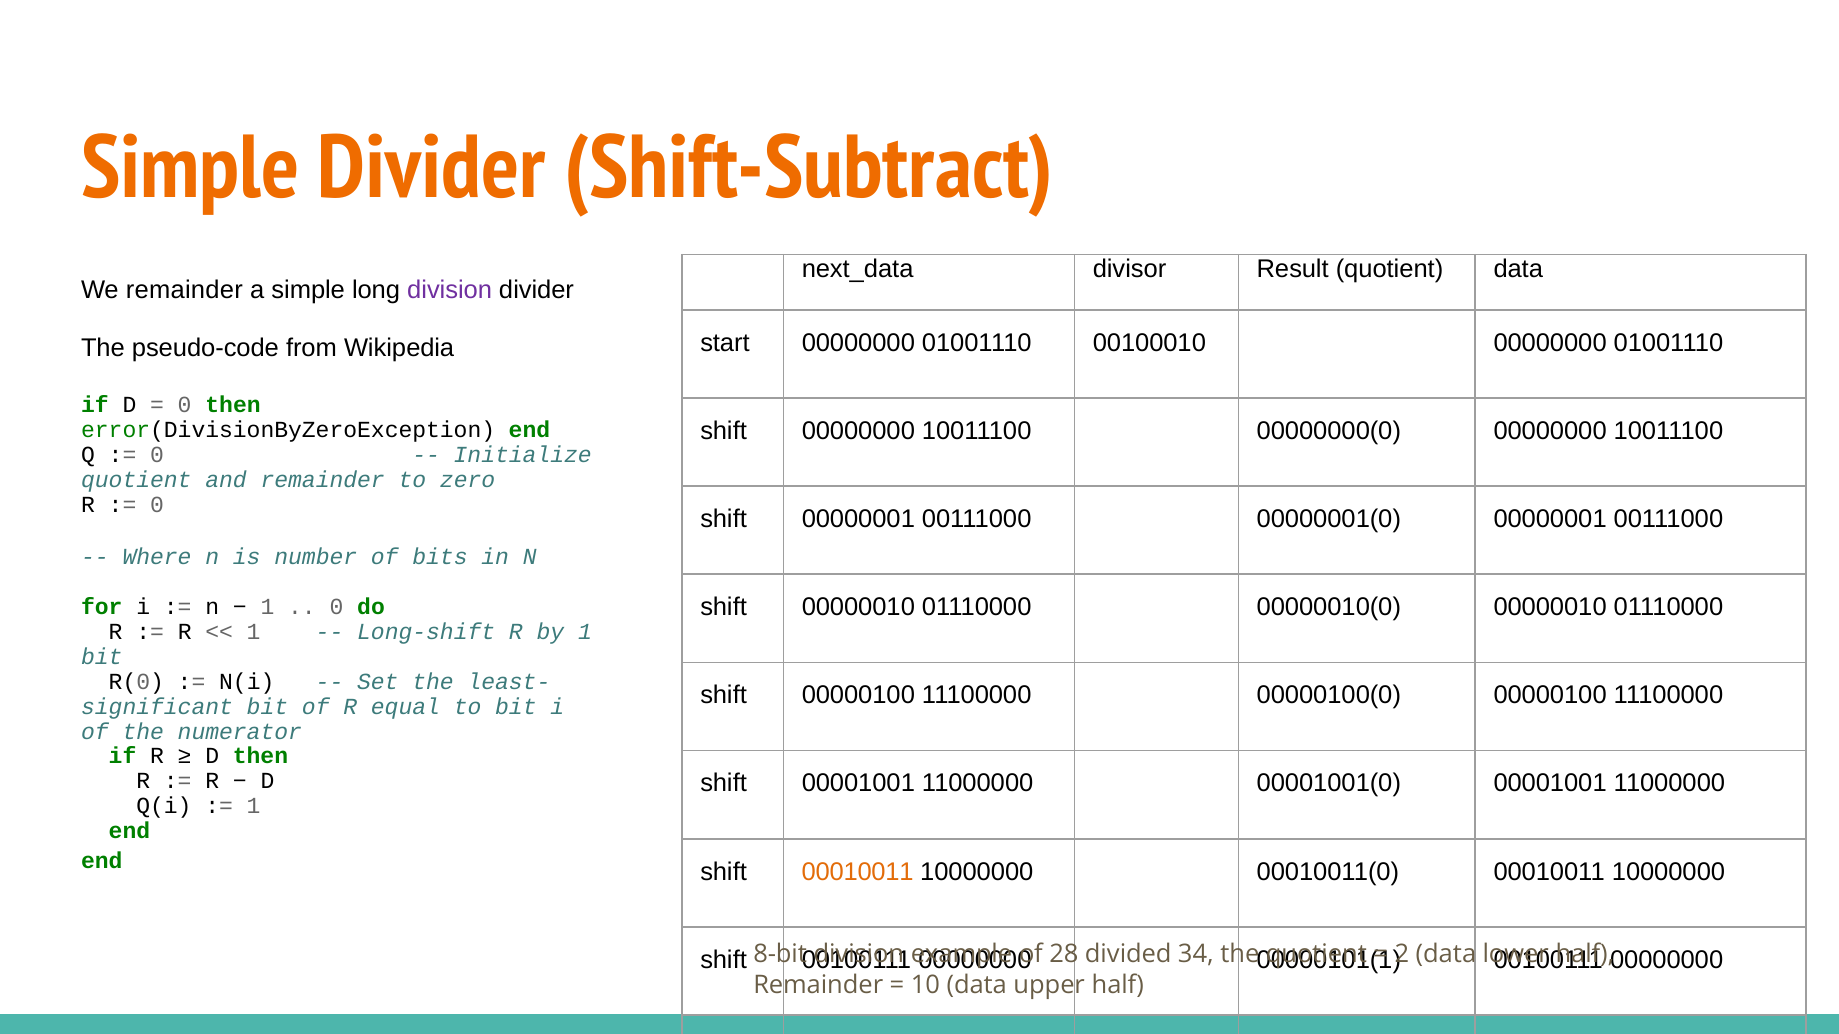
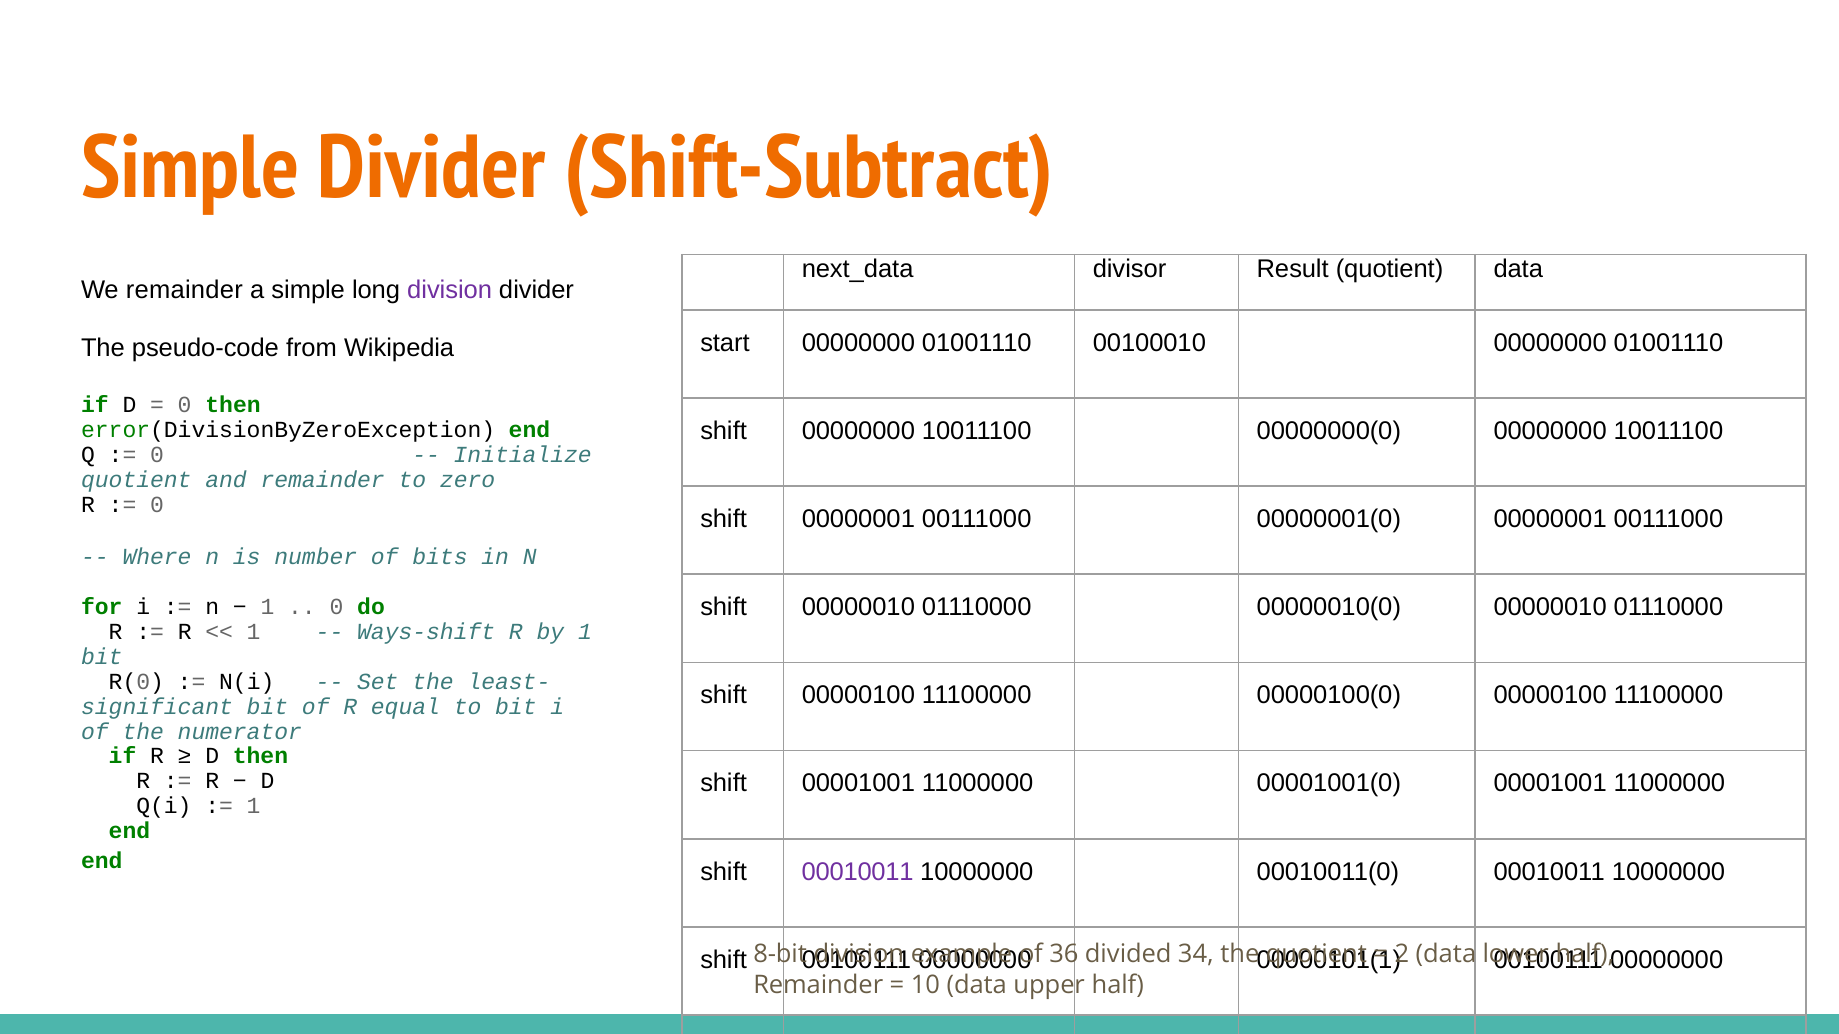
Long-shift: Long-shift -> Ways-shift (426, 632)
00010011 colour: orange -> purple (858, 872)
28: 28 -> 36 (1064, 954)
